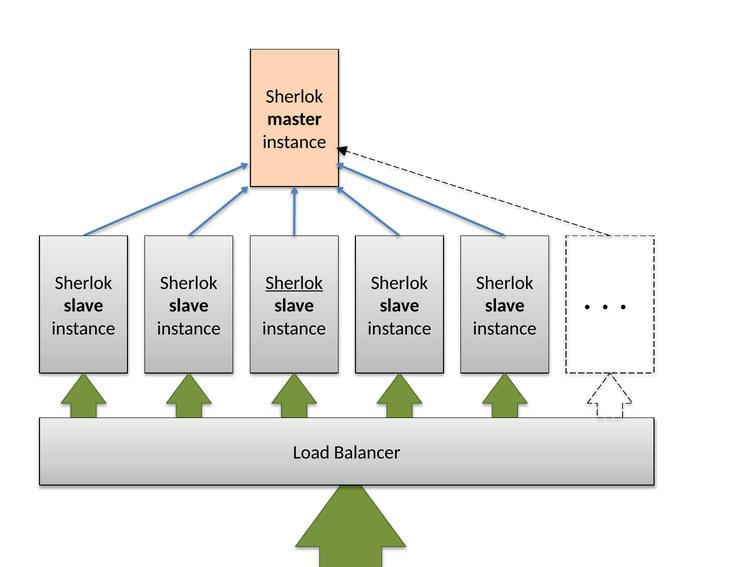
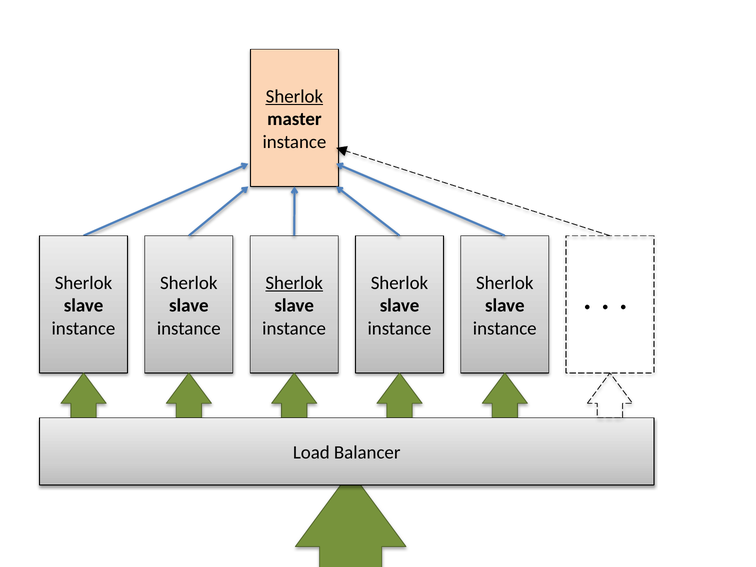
Sherlok underline: none -> present (294, 96)
